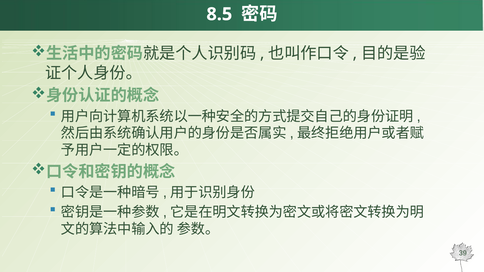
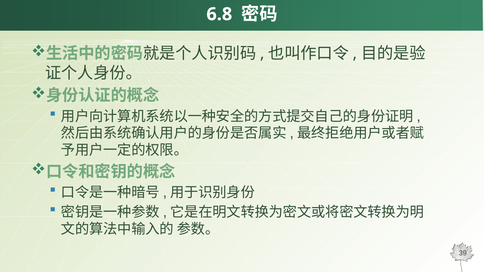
8.5: 8.5 -> 6.8 (219, 14)
